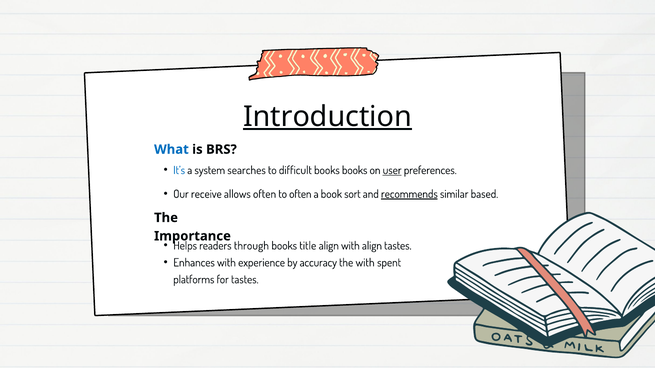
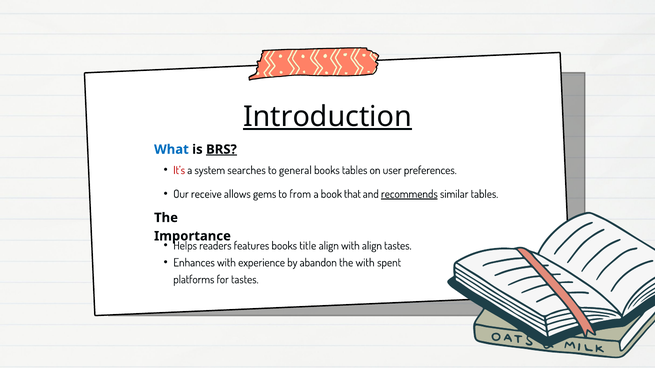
BRS underline: none -> present (221, 150)
It’s colour: blue -> red (179, 171)
difficult: difficult -> general (295, 171)
books books: books -> tables (355, 171)
user underline: present -> none (392, 171)
allows often: often -> gems (265, 194)
to often: often -> from (300, 194)
sort: sort -> that (352, 194)
similar based: based -> tables (484, 194)
through: through -> features (252, 246)
accuracy: accuracy -> abandon (318, 263)
